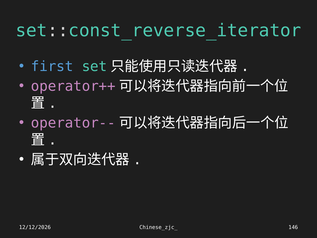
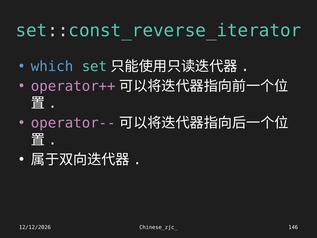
first: first -> which (52, 67)
